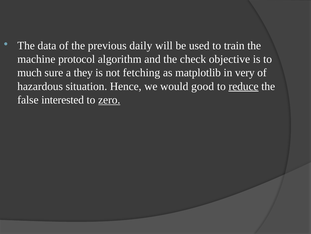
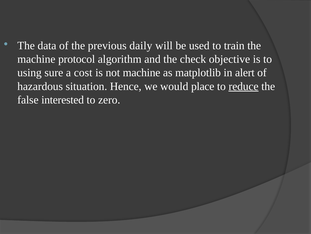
much: much -> using (30, 73)
they: they -> cost (83, 73)
not fetching: fetching -> machine (142, 73)
very: very -> alert (245, 73)
good: good -> place (203, 86)
zero underline: present -> none (109, 100)
